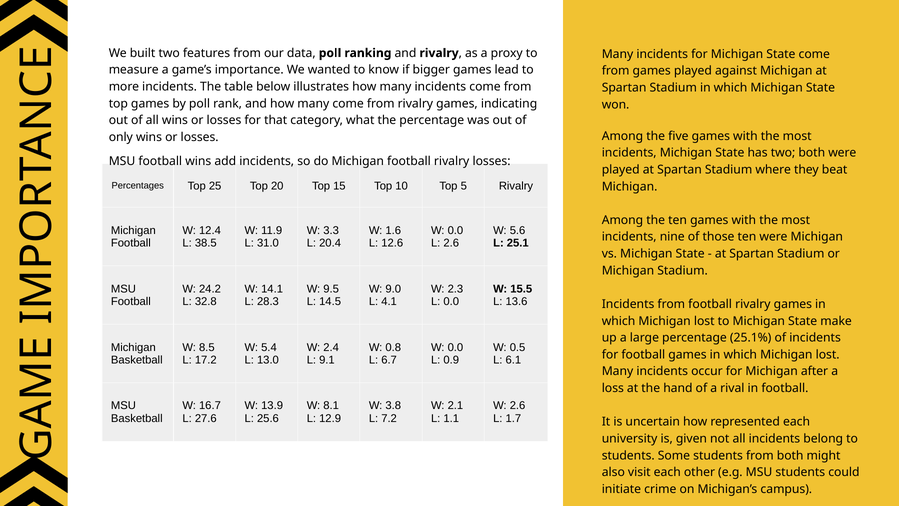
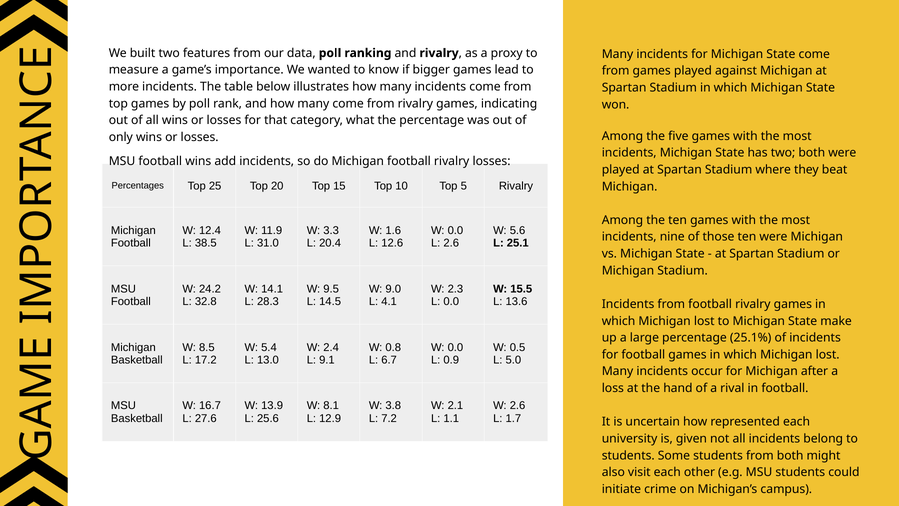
6.1: 6.1 -> 5.0 (513, 359)
